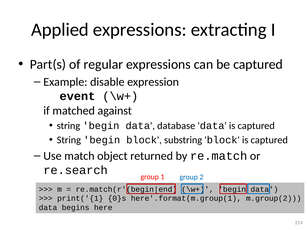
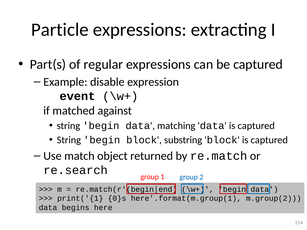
Applied: Applied -> Particle (60, 30)
database: database -> matching (176, 126)
